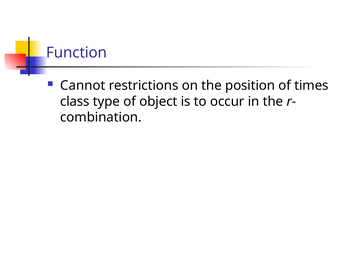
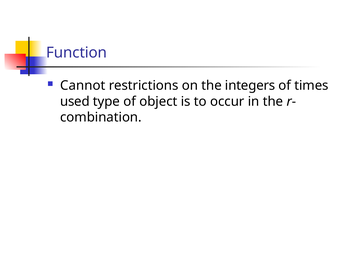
position: position -> integers (250, 86)
class: class -> used (75, 101)
